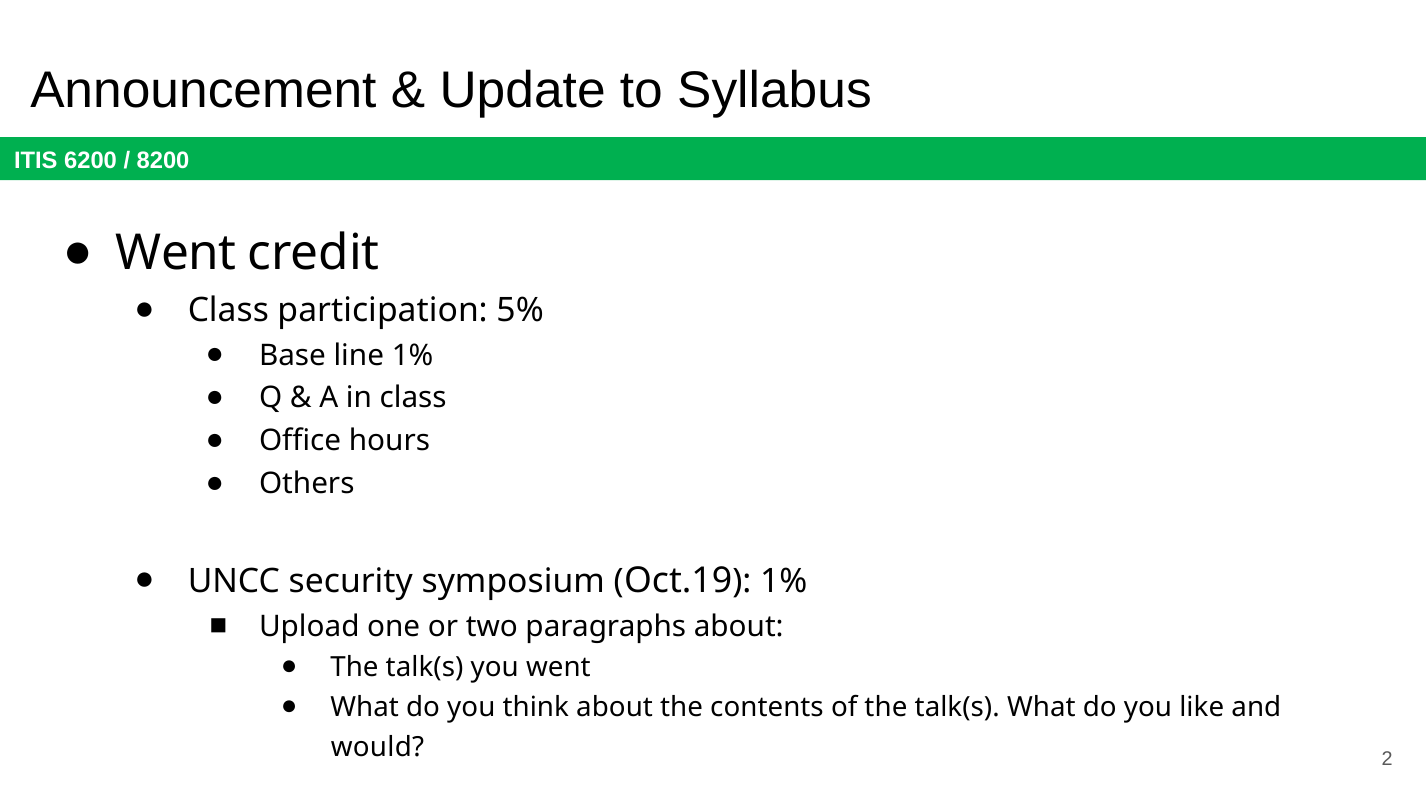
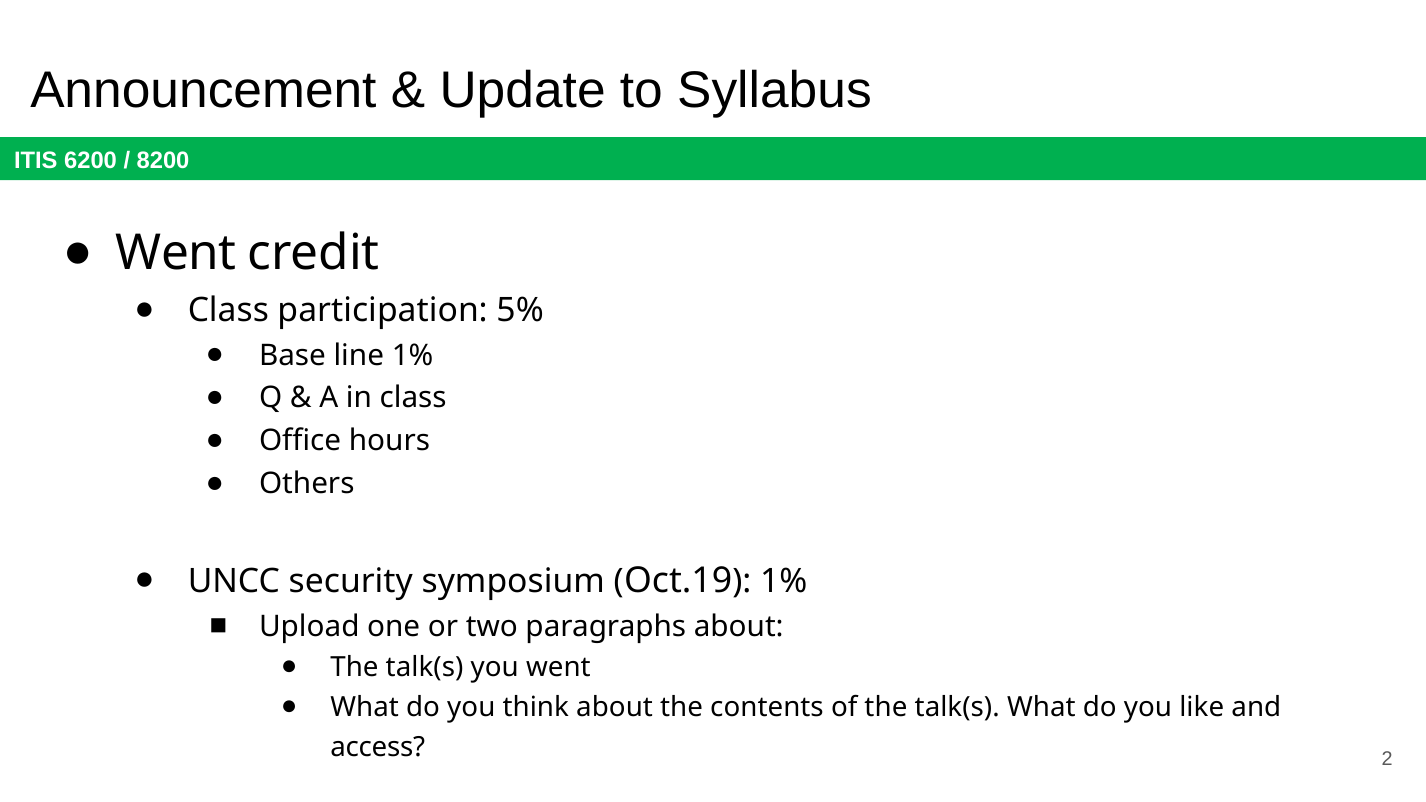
would: would -> access (378, 747)
